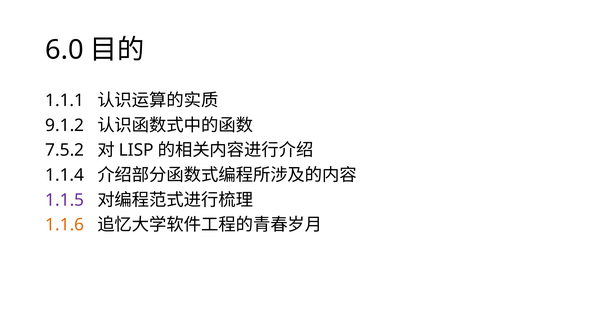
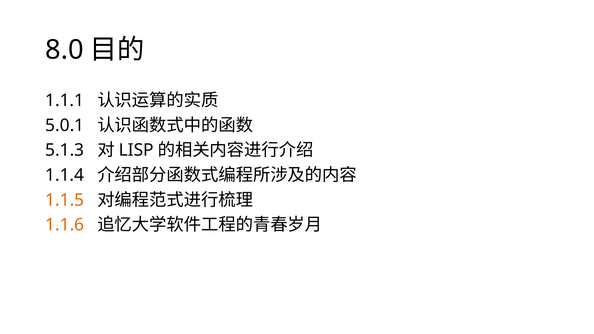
6.0: 6.0 -> 8.0 (64, 50)
9.1.2: 9.1.2 -> 5.0.1 (65, 125)
7.5.2: 7.5.2 -> 5.1.3 (65, 150)
1.1.5 colour: purple -> orange (65, 200)
